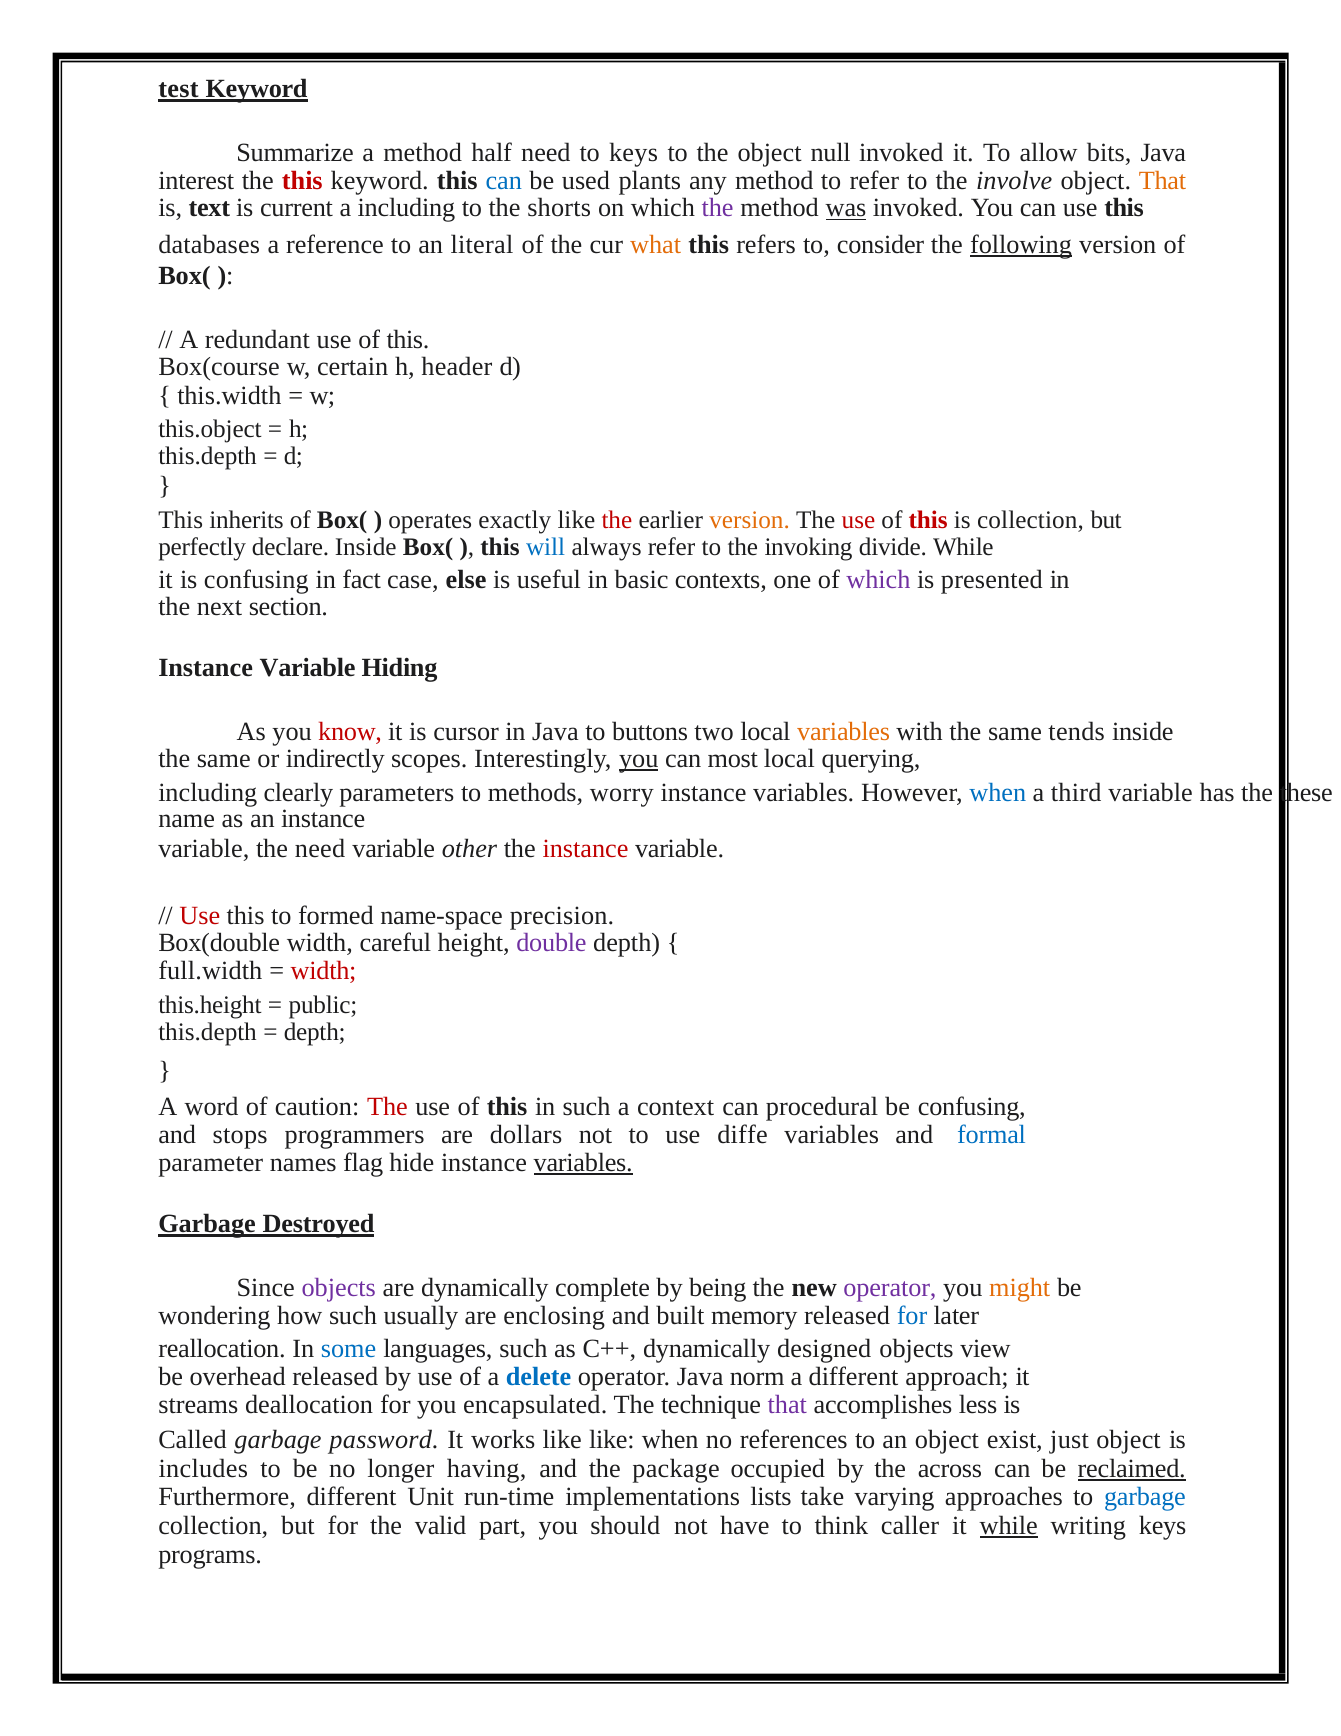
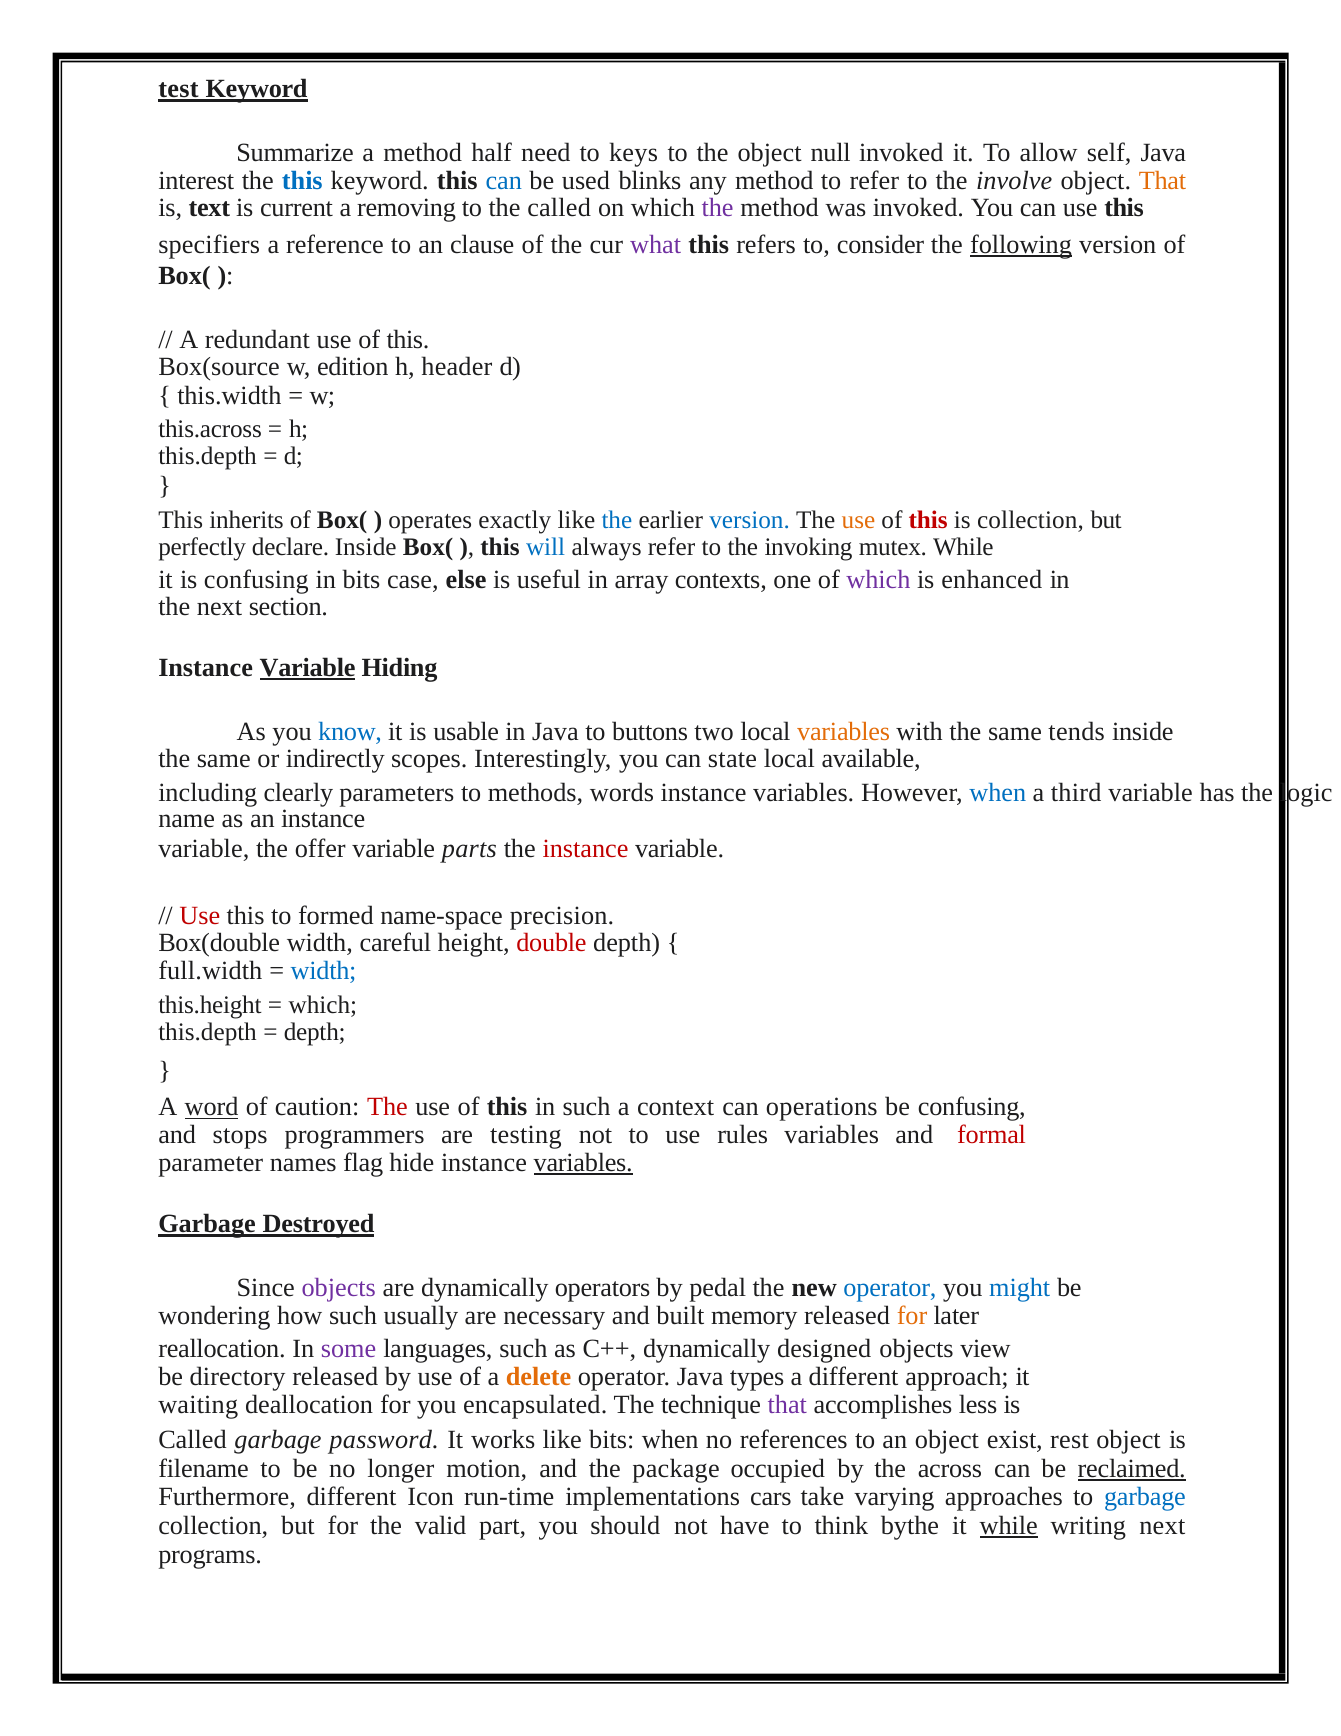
bits: bits -> self (1109, 153)
this colour: red -> blue (302, 181)
plants: plants -> blinks (650, 181)
a including: including -> removing (407, 208)
the shorts: shorts -> called (559, 208)
was underline: present -> none (846, 208)
databases: databases -> specifiers (209, 245)
literal: literal -> clause (482, 245)
what colour: orange -> purple (656, 245)
Box(course: Box(course -> Box(source (219, 367)
certain: certain -> edition (353, 367)
this.object: this.object -> this.across (210, 429)
the colour: red -> blue (617, 520)
version colour: orange -> blue (750, 520)
use colour: red -> orange (858, 520)
divide: divide -> mutex (893, 547)
in fact: fact -> bits (361, 579)
basic: basic -> array (641, 579)
presented: presented -> enhanced (992, 579)
Variable underline: none -> present (308, 667)
know colour: red -> blue (350, 732)
cursor: cursor -> usable (466, 732)
you underline: present -> none (639, 758)
most: most -> state (733, 758)
querying: querying -> available (871, 758)
worry: worry -> words (622, 792)
these: these -> logic (1306, 792)
the need: need -> offer (320, 848)
other: other -> parts (469, 848)
double colour: purple -> red (551, 943)
width colour: red -> blue (324, 971)
public: public -> which (323, 1005)
word underline: none -> present (212, 1107)
procedural: procedural -> operations (822, 1107)
dollars: dollars -> testing (526, 1134)
diffe: diffe -> rules (743, 1134)
formal colour: blue -> red (992, 1134)
complete: complete -> operators (603, 1288)
being: being -> pedal (718, 1288)
operator colour: purple -> blue (890, 1288)
might colour: orange -> blue (1020, 1288)
enclosing: enclosing -> necessary (554, 1315)
for colour: blue -> orange (912, 1315)
some colour: blue -> purple (349, 1348)
overhead: overhead -> directory (238, 1376)
delete colour: blue -> orange (539, 1376)
norm: norm -> types (757, 1376)
streams: streams -> waiting (198, 1404)
like like: like -> bits (612, 1439)
just: just -> rest (1070, 1439)
includes: includes -> filename (204, 1468)
having: having -> motion (487, 1468)
Unit: Unit -> Icon (431, 1497)
lists: lists -> cars (771, 1497)
caller: caller -> bythe (910, 1525)
writing keys: keys -> next (1162, 1525)
